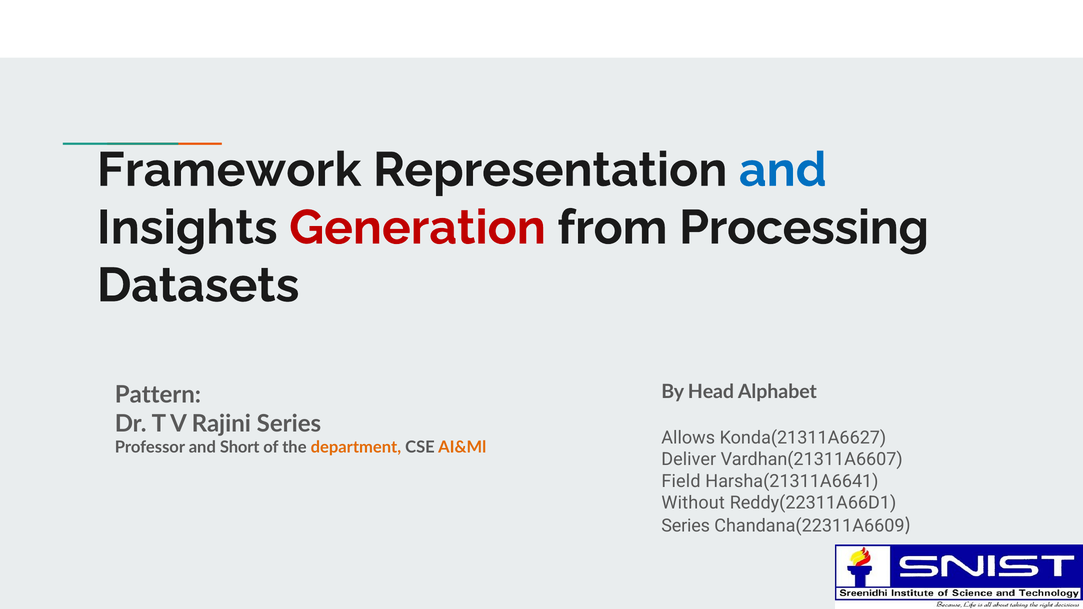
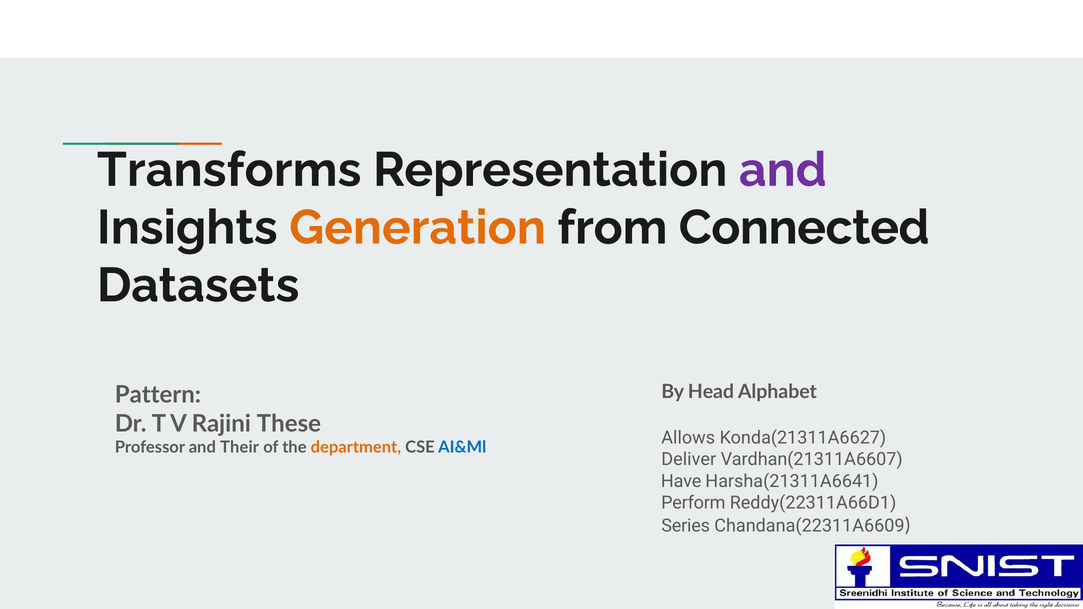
Framework: Framework -> Transforms (229, 170)
and colour: blue -> purple (783, 170)
Generation colour: red -> orange (418, 228)
Processing: Processing -> Connected (804, 228)
Rajini Series: Series -> These (289, 424)
Short: Short -> Their (240, 448)
AI&Ml colour: orange -> blue (462, 448)
Field: Field -> Have (681, 481)
Without: Without -> Perform (693, 503)
